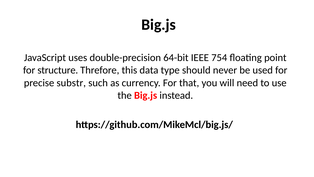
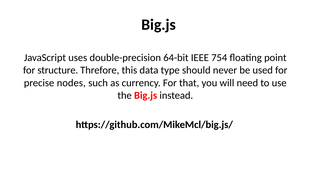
substr: substr -> nodes (71, 83)
